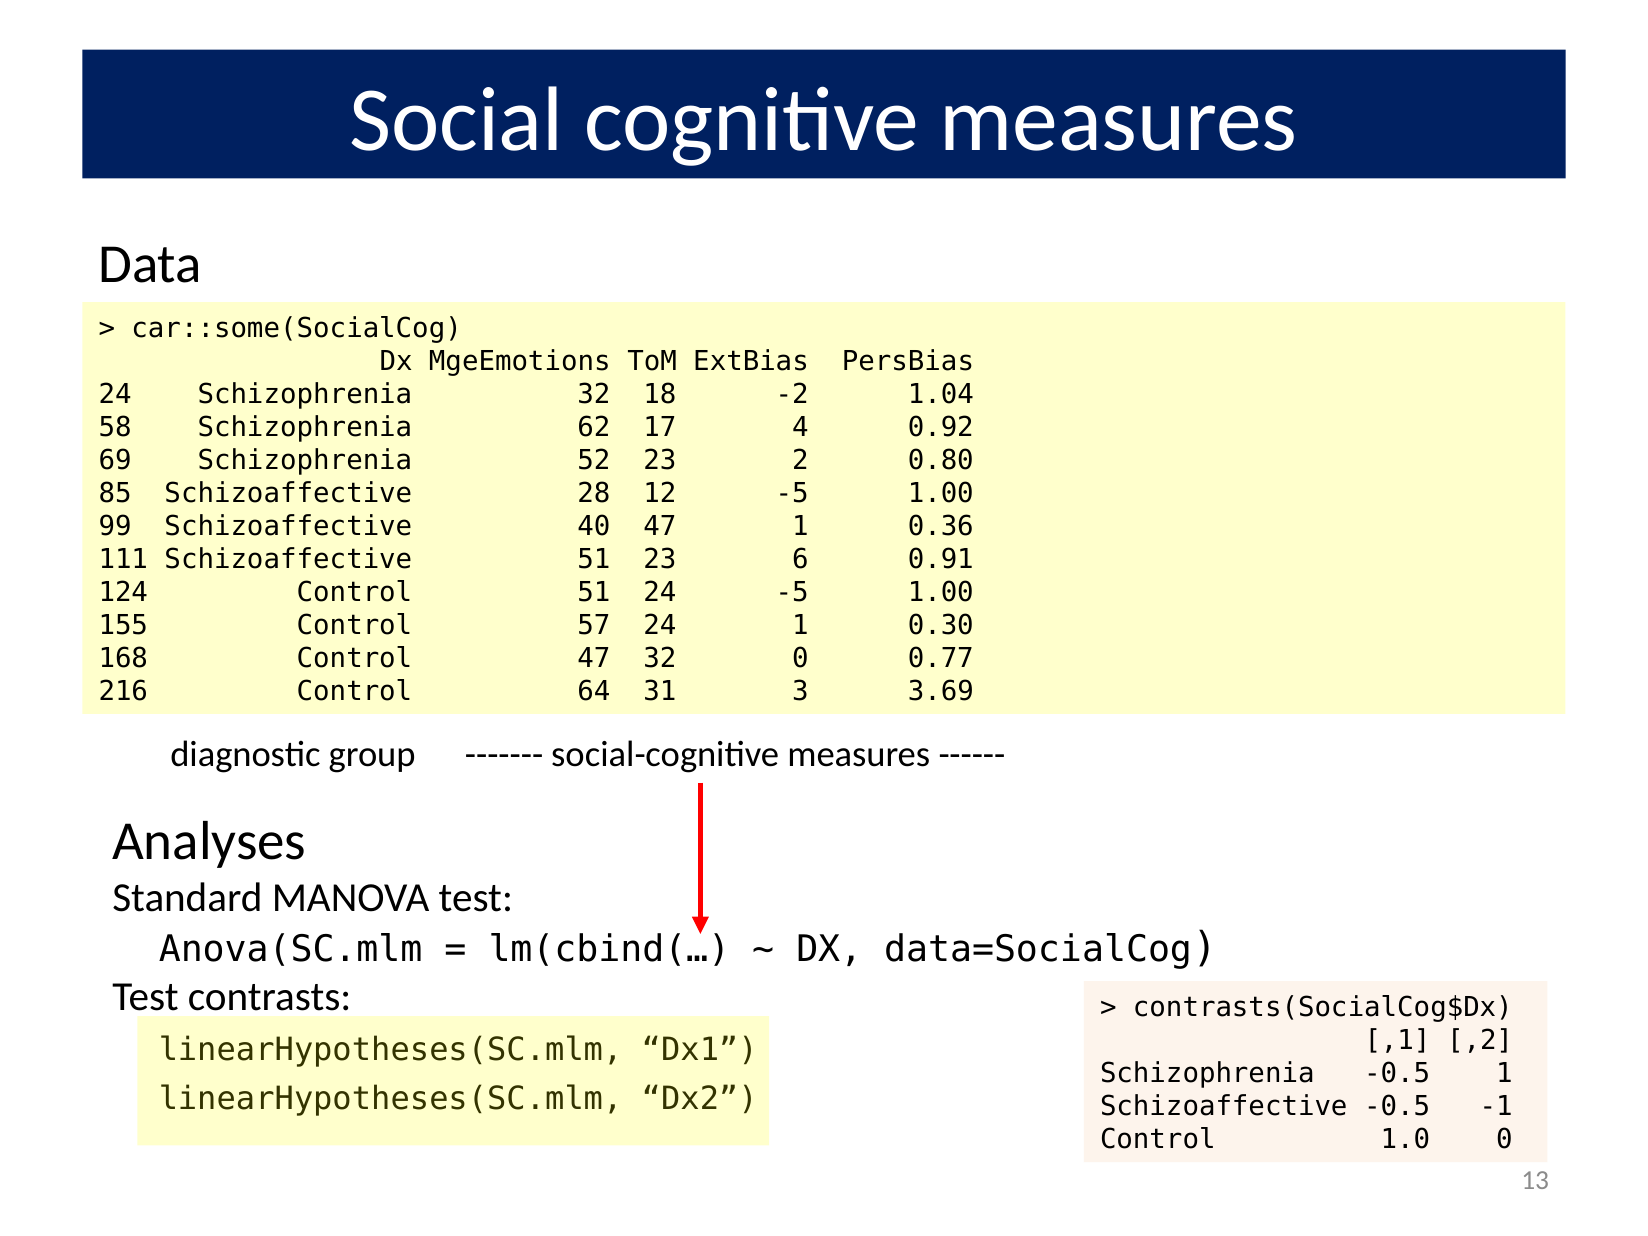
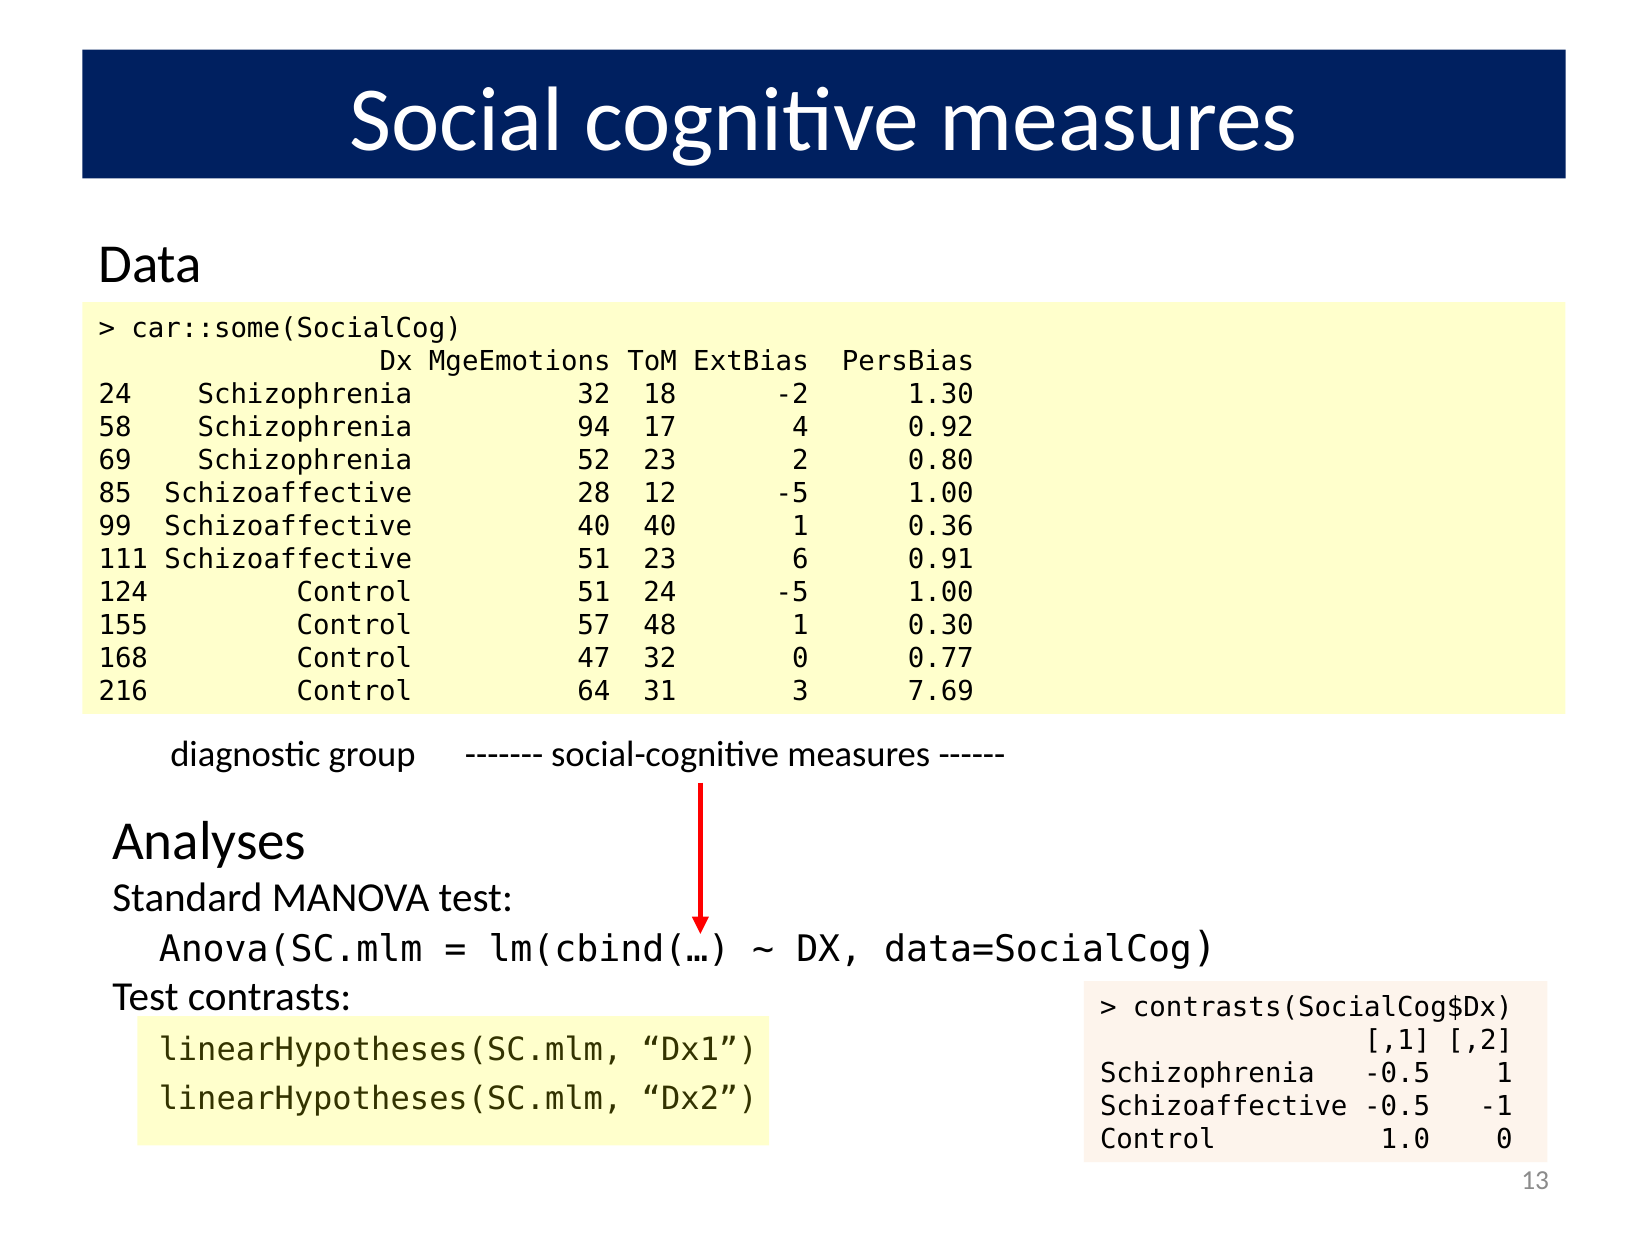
1.04: 1.04 -> 1.30 (941, 395)
62: 62 -> 94 (594, 427)
40 47: 47 -> 40 (660, 526)
57 24: 24 -> 48 (660, 625)
3.69: 3.69 -> 7.69 (941, 691)
